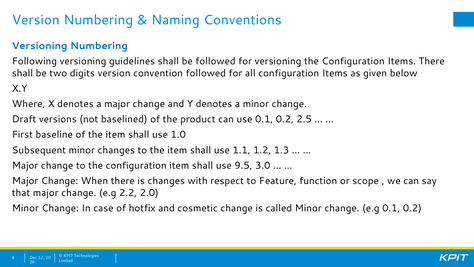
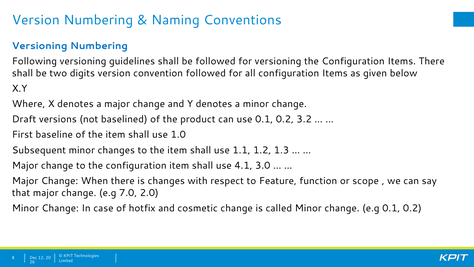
2.5: 2.5 -> 3.2 (304, 119)
9.5: 9.5 -> 4.1 (243, 165)
2.2: 2.2 -> 7.0 (128, 192)
